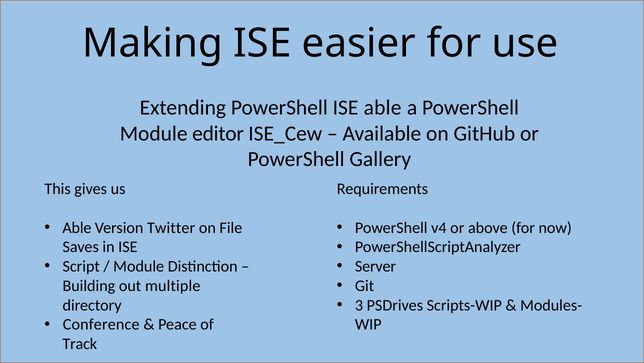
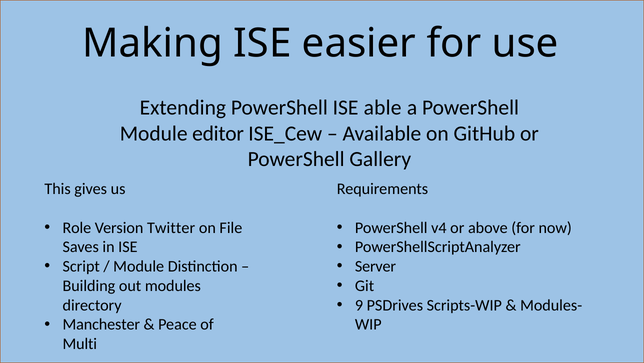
Able: Able -> Role (77, 227)
multiple: multiple -> modules (173, 285)
3: 3 -> 9 (359, 305)
Conference: Conference -> Manchester (101, 324)
Track: Track -> Multi (80, 343)
